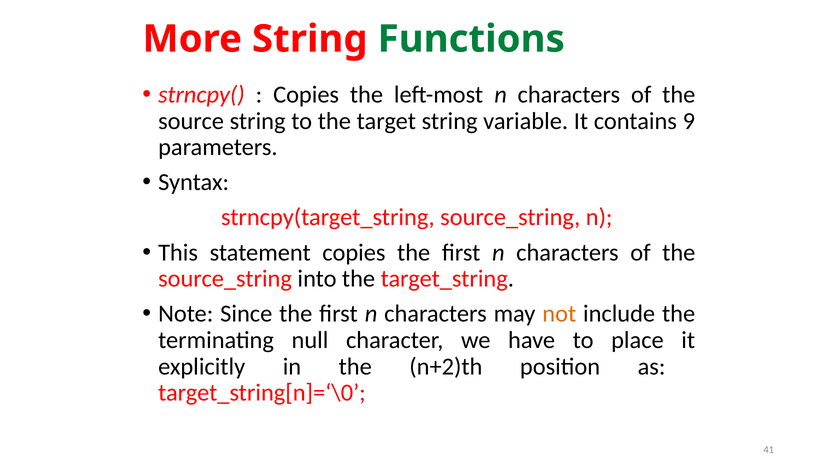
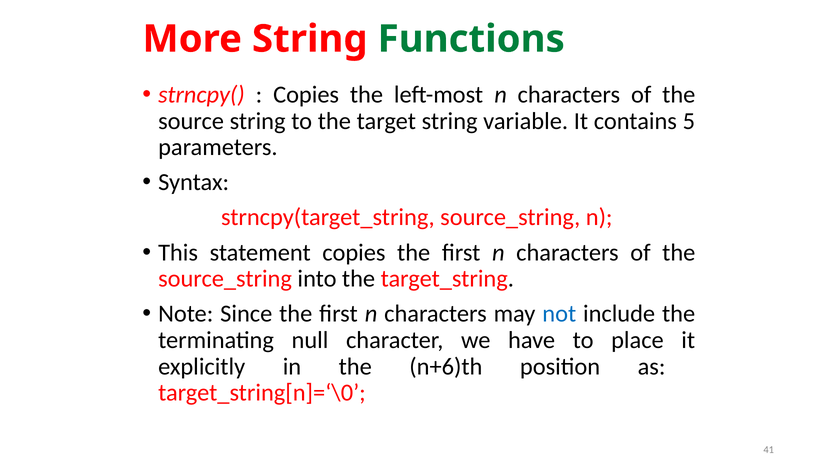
9: 9 -> 5 (689, 121)
not colour: orange -> blue (559, 314)
n+2)th: n+2)th -> n+6)th (446, 367)
